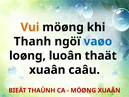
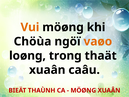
Thanh: Thanh -> Chöùa (33, 41)
vaøo colour: blue -> orange (98, 41)
luoân: luoân -> trong (65, 56)
